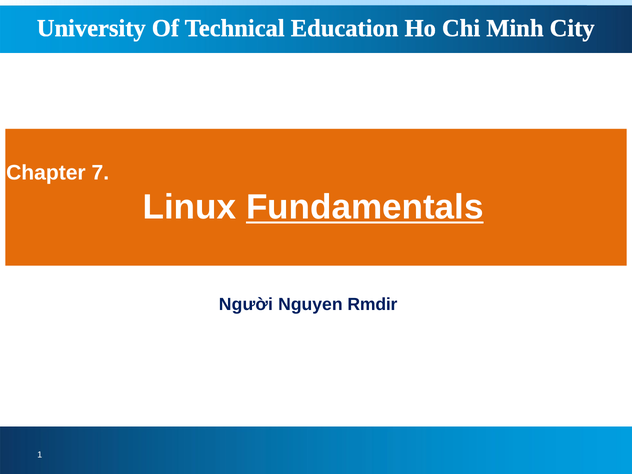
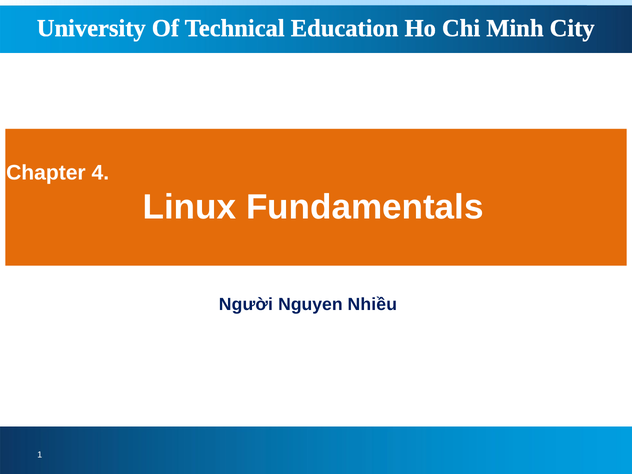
7: 7 -> 4 (100, 173)
Fundamentals underline: present -> none (365, 207)
Rmdir: Rmdir -> Nhiều (372, 305)
